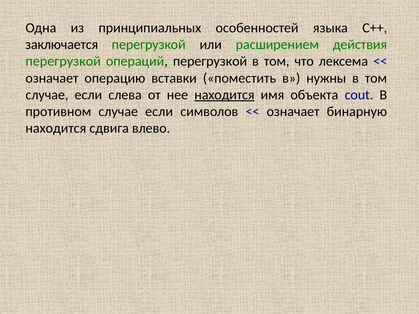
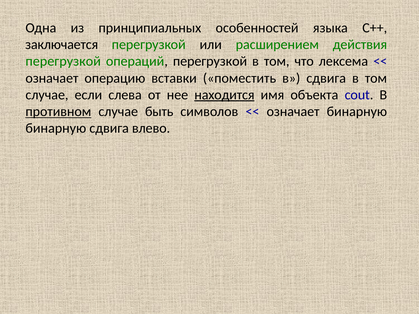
в нужны: нужны -> сдвига (326, 78)
противном underline: none -> present (58, 112)
если: если -> быть (159, 112)
находится: находится -> бинарную (56, 128)
